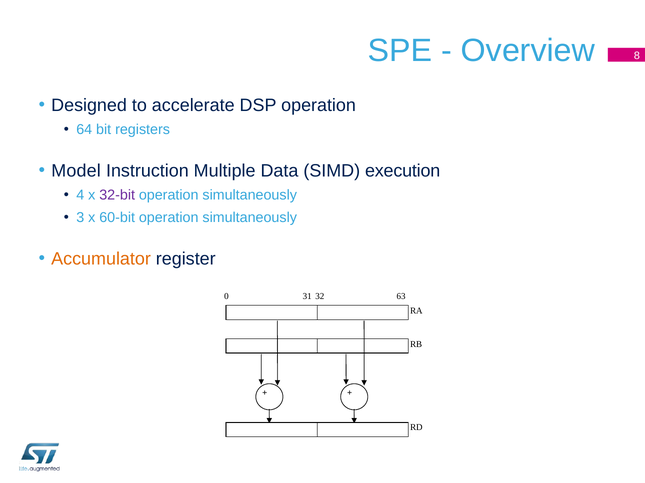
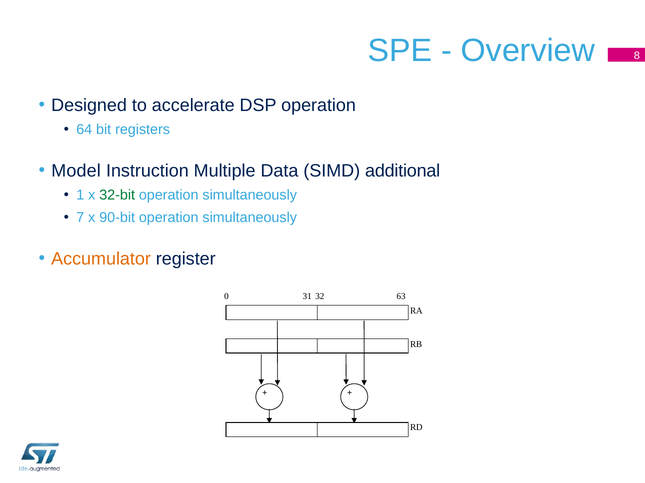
execution: execution -> additional (403, 171)
4: 4 -> 1 (80, 195)
32-bit colour: purple -> green (117, 195)
3: 3 -> 7 (80, 218)
60-bit: 60-bit -> 90-bit (117, 218)
